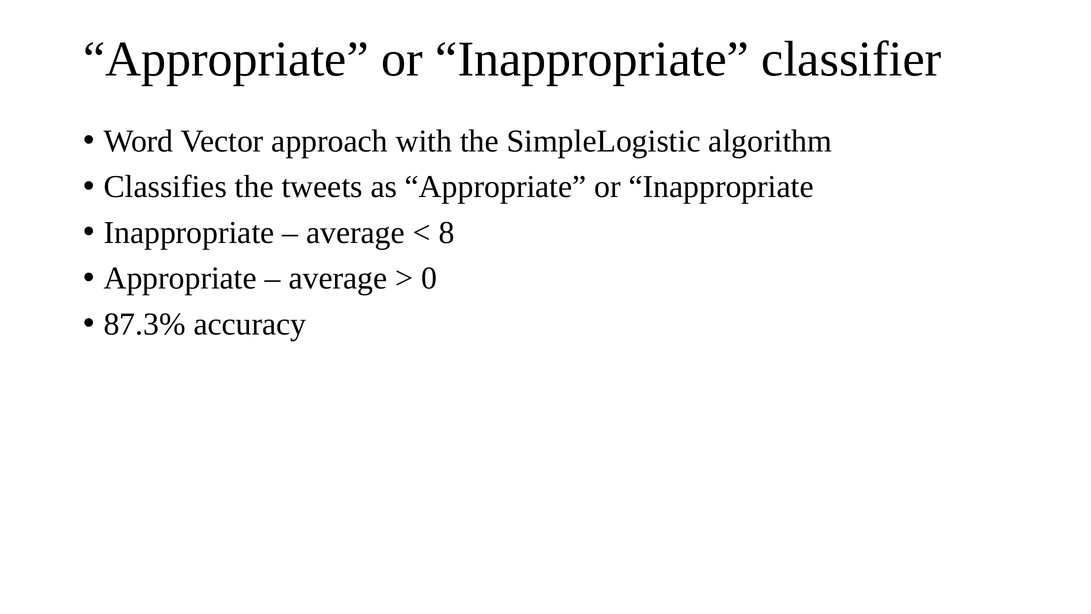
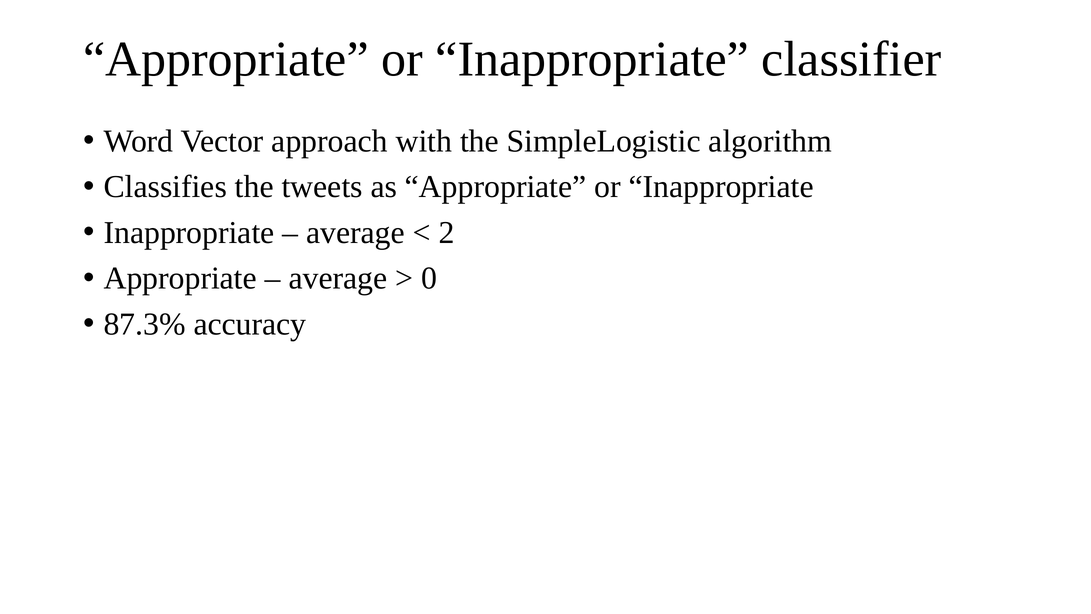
8: 8 -> 2 (447, 233)
